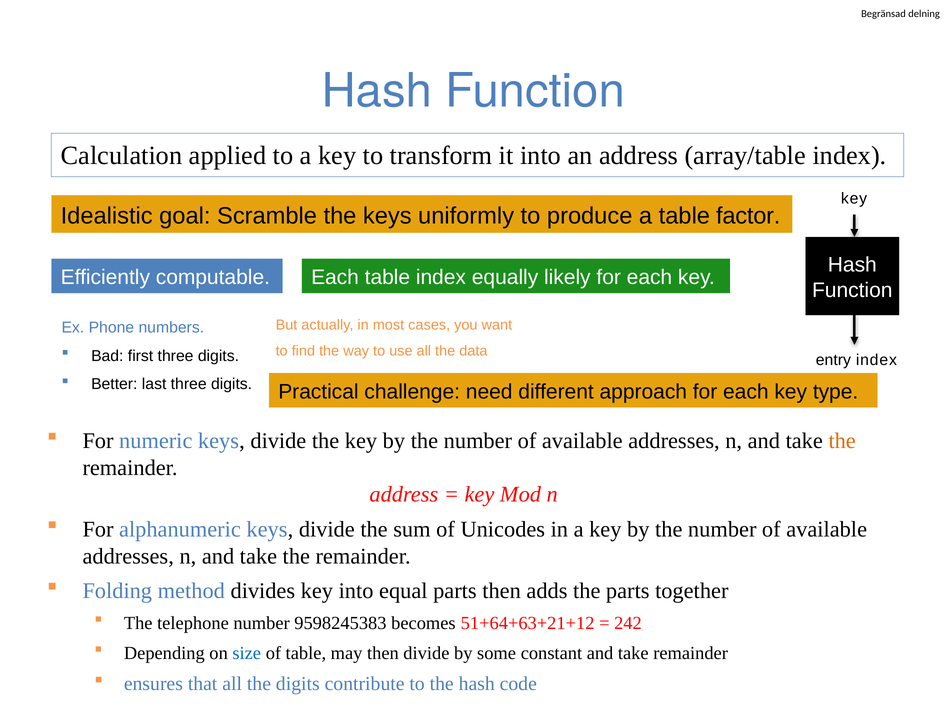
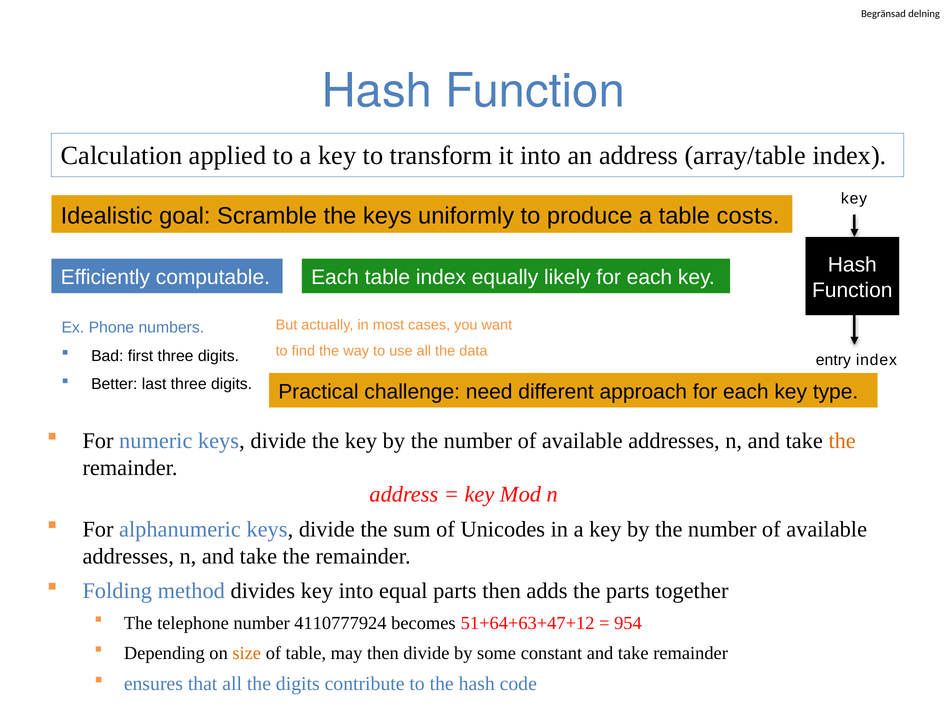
factor: factor -> costs (748, 216)
9598245383: 9598245383 -> 4110777924 (340, 623)
51+64+63+21+12: 51+64+63+21+12 -> 51+64+63+47+12 (528, 623)
242: 242 -> 954 (628, 623)
size colour: blue -> orange (247, 653)
